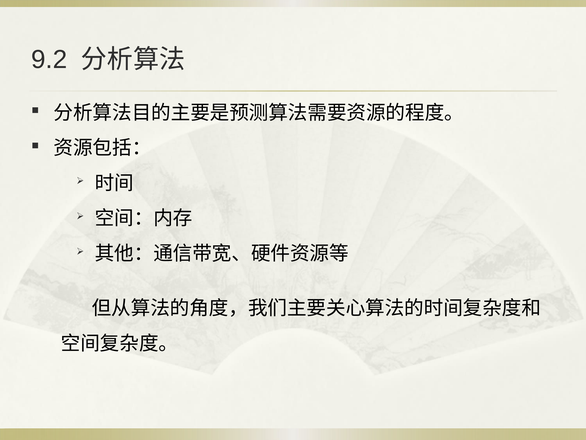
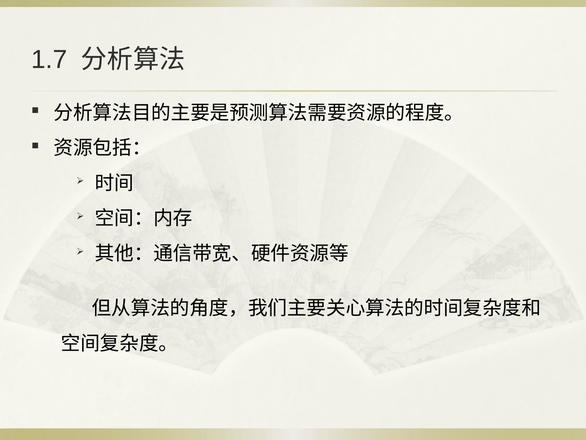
9.2: 9.2 -> 1.7 (49, 60)
